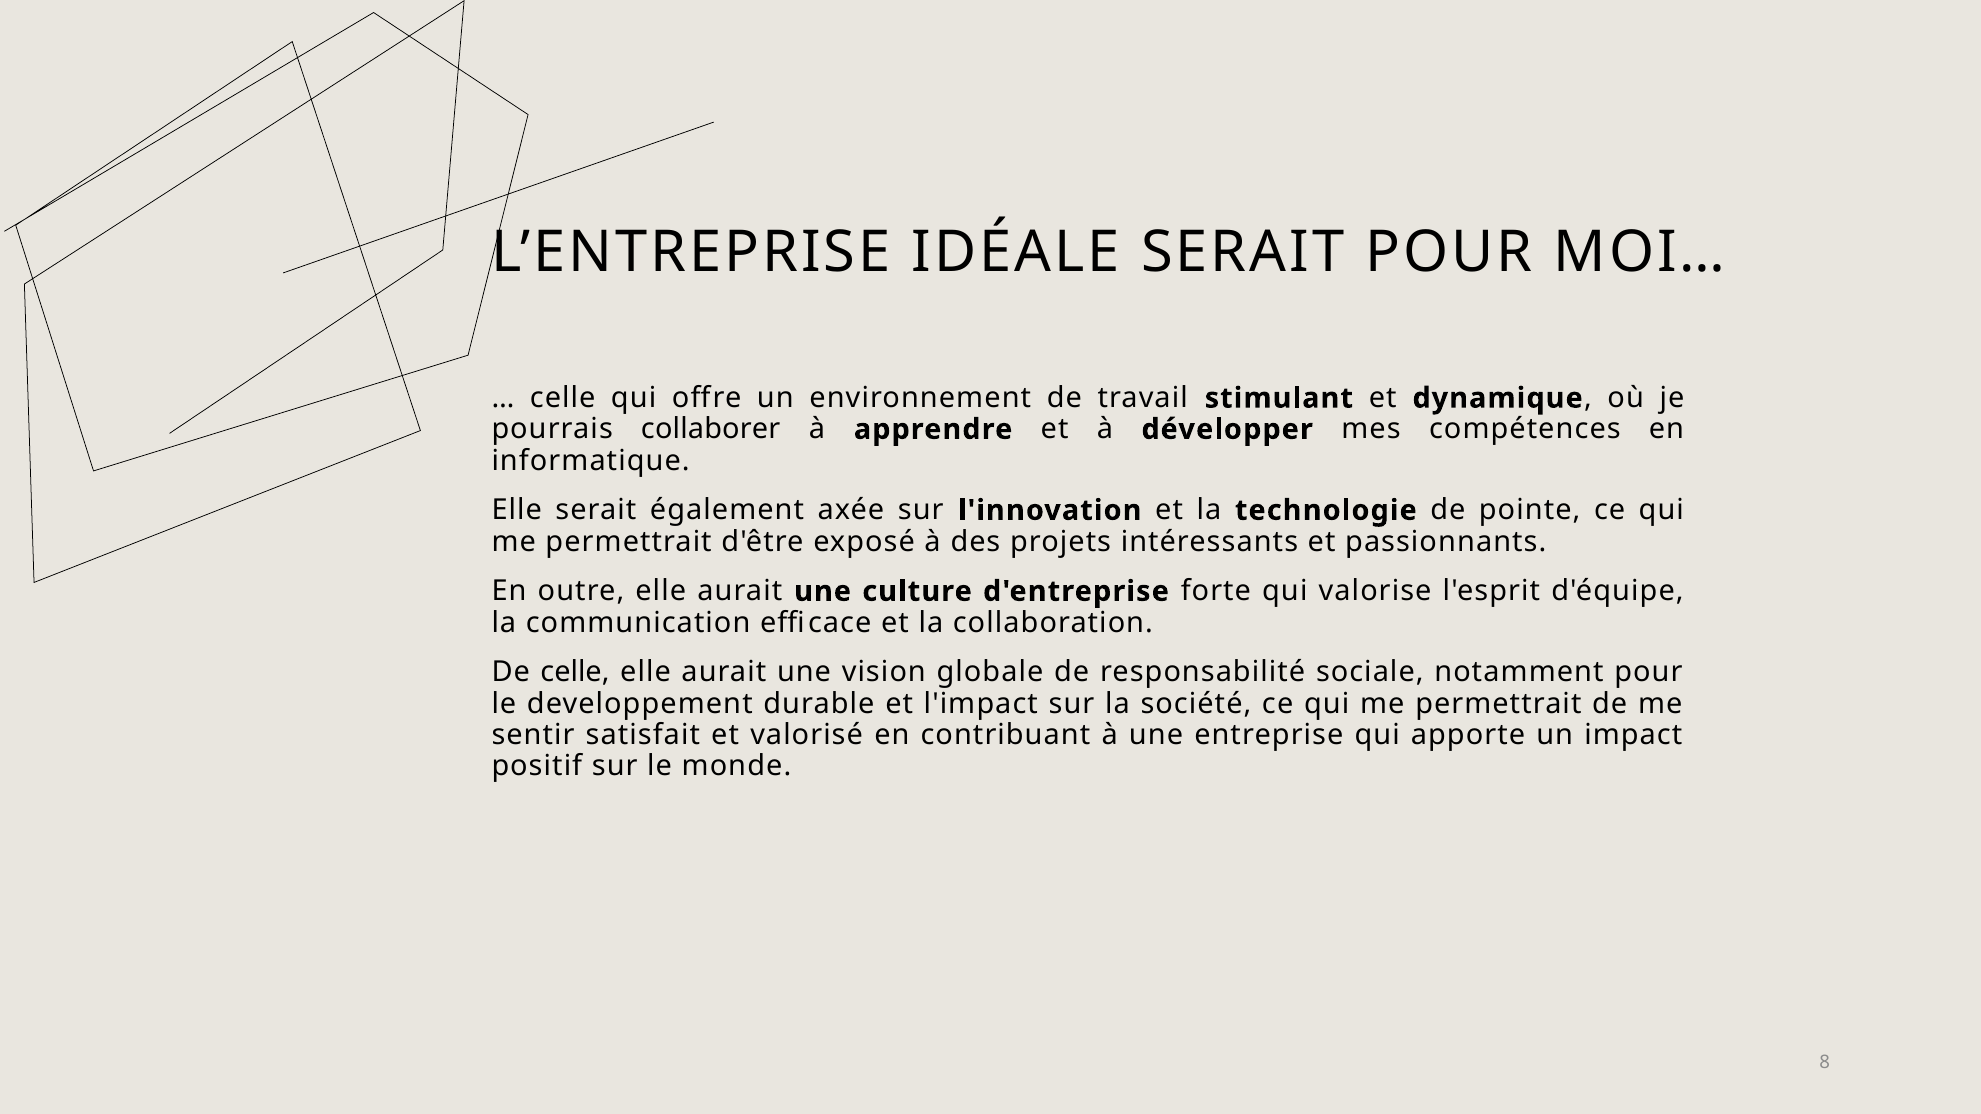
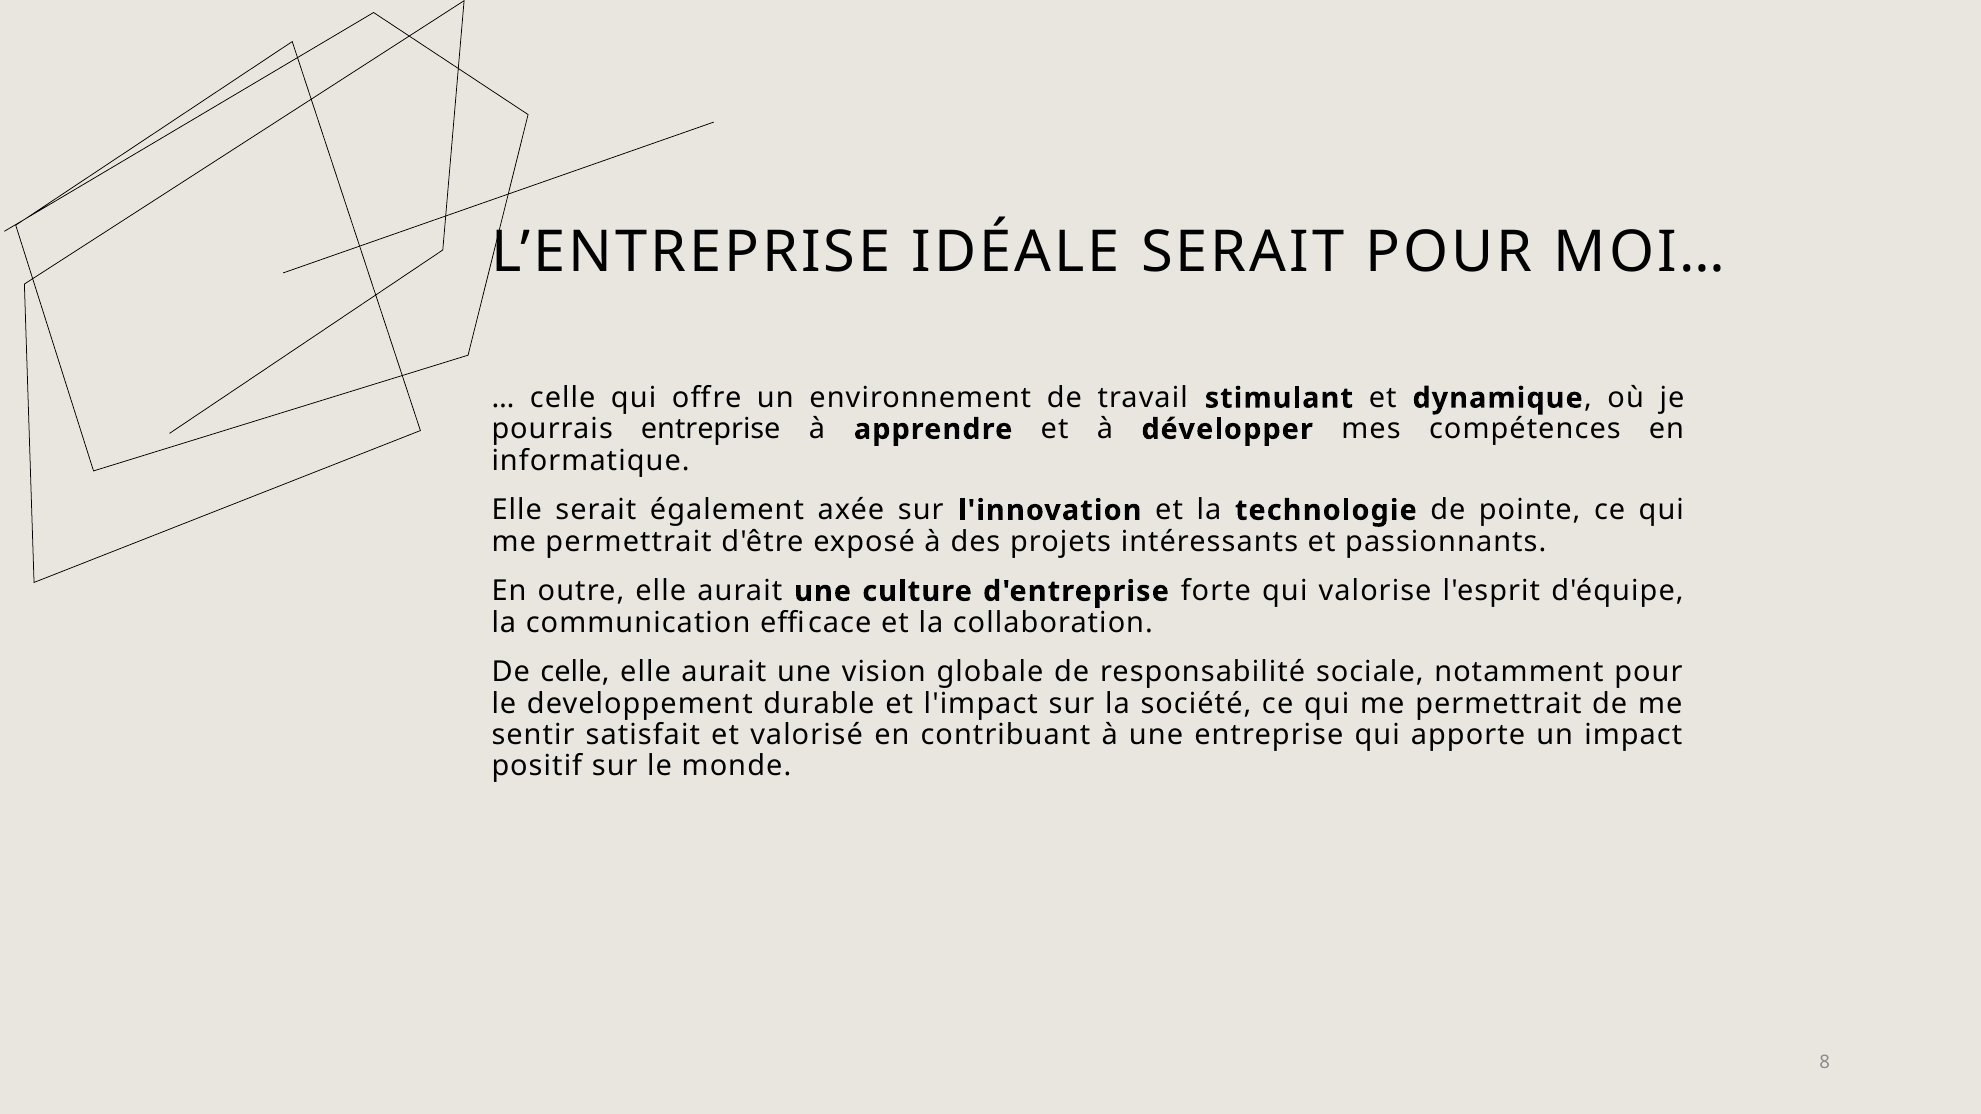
pourrais collaborer: collaborer -> entreprise (711, 429)
